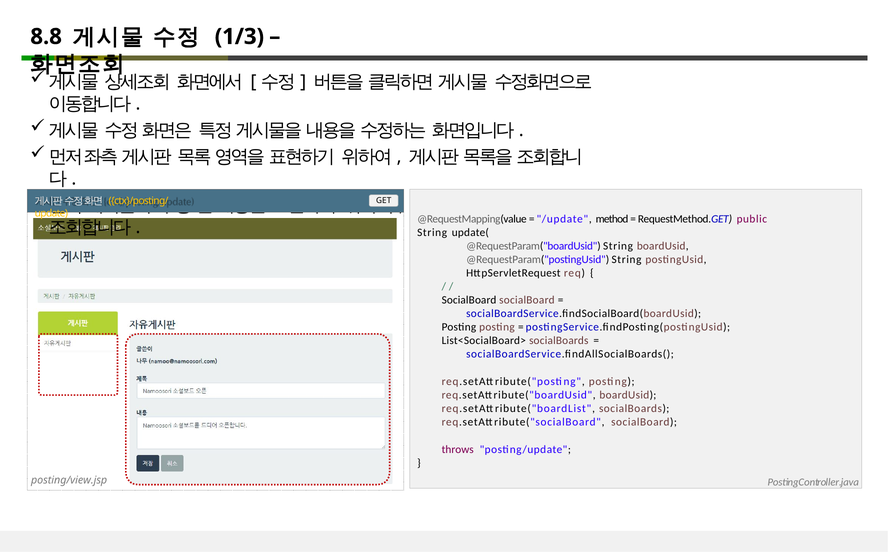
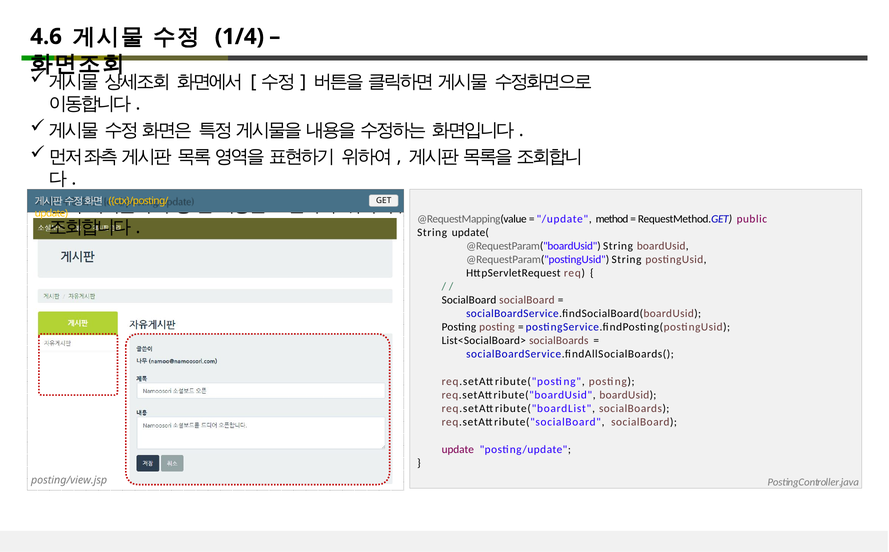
8.8: 8.8 -> 4.6 (46, 37)
1/3: 1/3 -> 1/4 (239, 37)
throws: throws -> update (458, 450)
